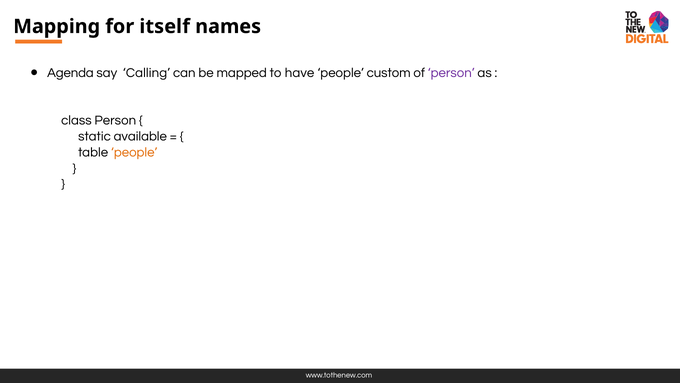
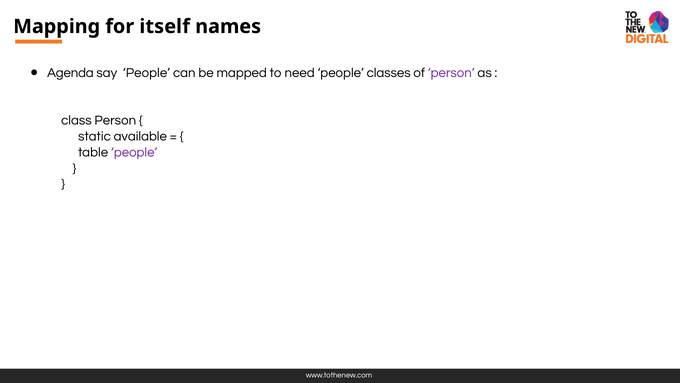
say Calling: Calling -> People (147, 73)
have: have -> need (300, 73)
custom: custom -> classes (389, 73)
people colour: orange -> purple (134, 152)
